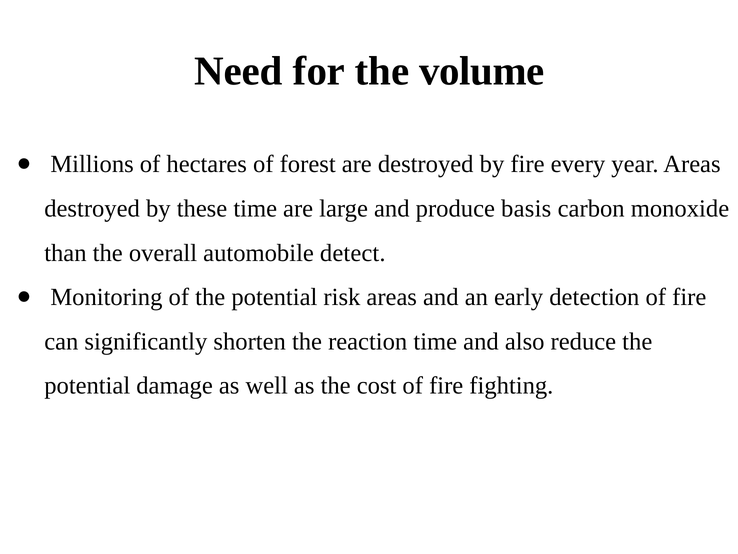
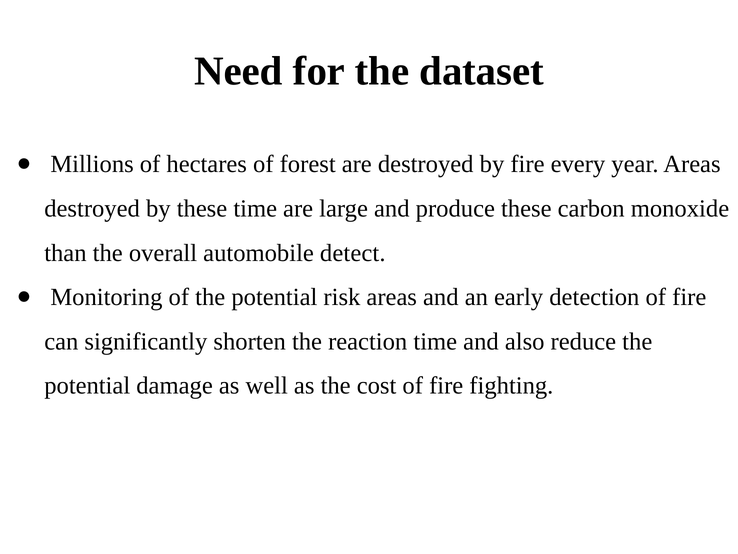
volume: volume -> dataset (482, 71)
produce basis: basis -> these (526, 208)
